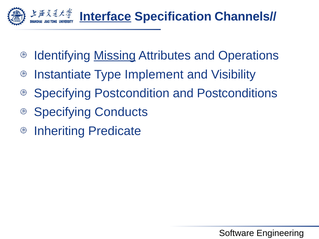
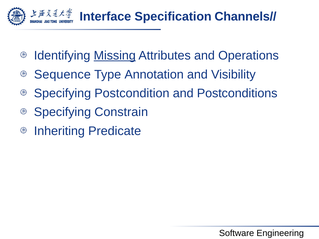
Interface underline: present -> none (105, 16)
Instantiate: Instantiate -> Sequence (62, 74)
Implement: Implement -> Annotation (154, 74)
Conducts: Conducts -> Constrain (121, 112)
